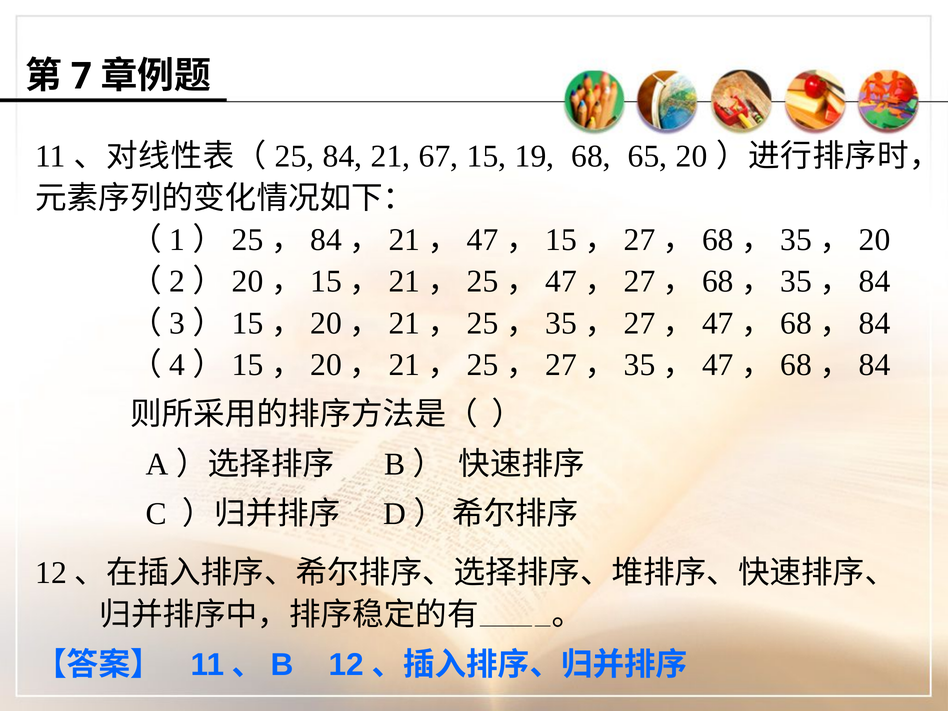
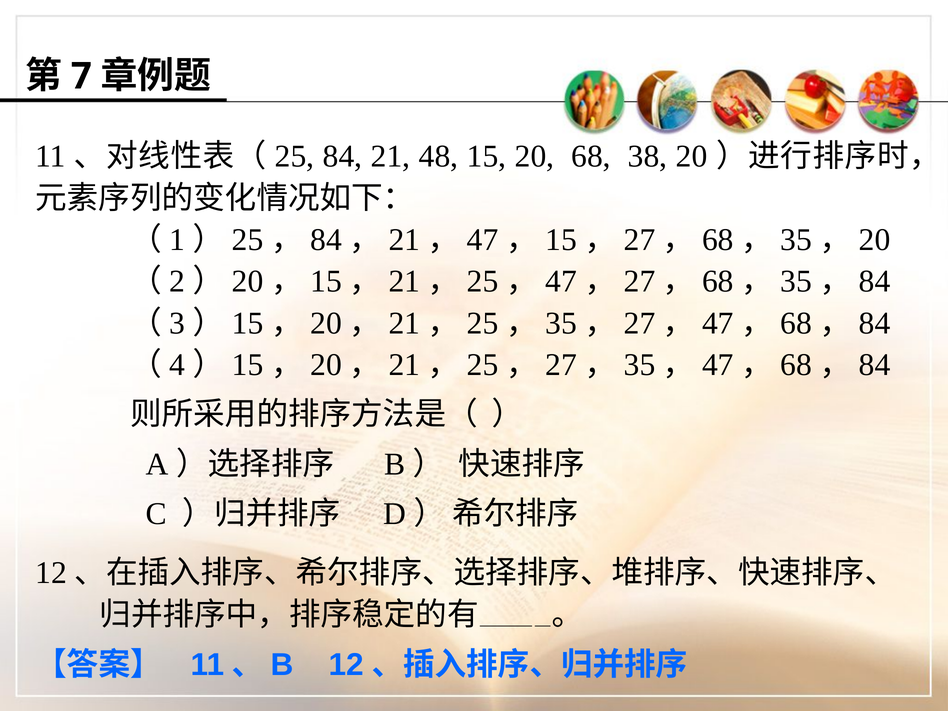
67: 67 -> 48 (439, 156)
15 19: 19 -> 20 (535, 156)
65: 65 -> 38 (648, 156)
